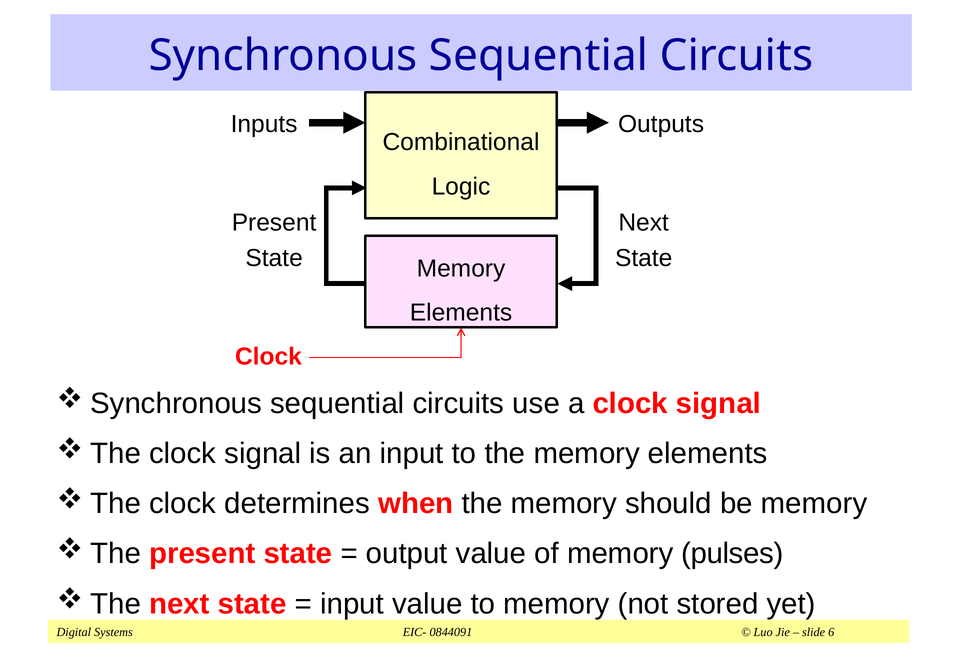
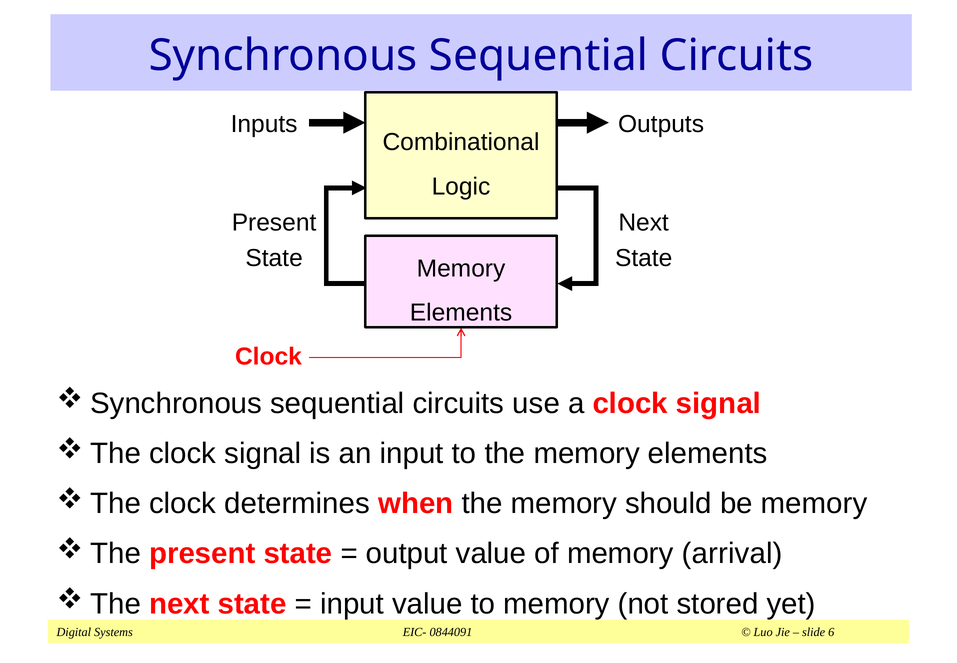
pulses: pulses -> arrival (732, 553)
